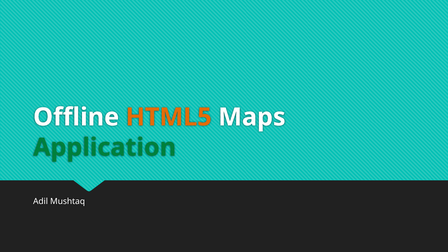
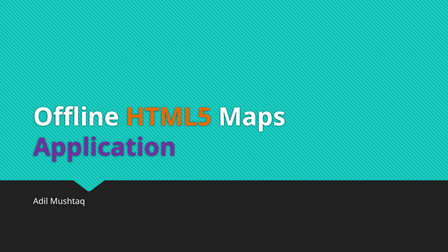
Application colour: green -> purple (105, 147)
